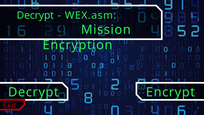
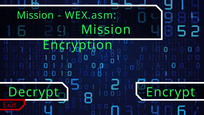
Decrypt: Decrypt -> Mission (35, 15)
